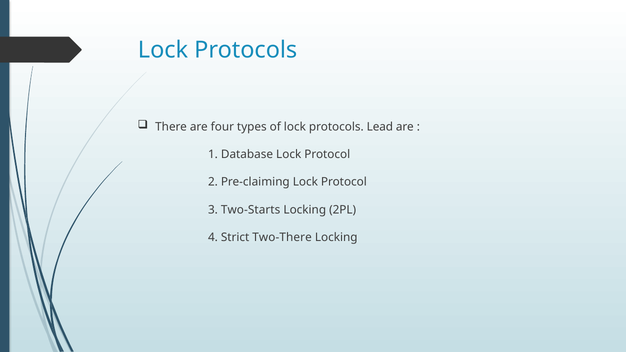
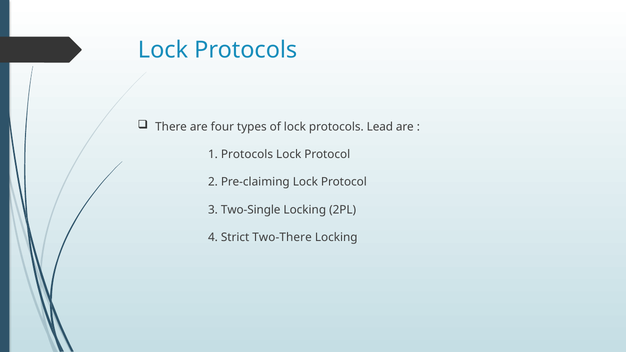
1 Database: Database -> Protocols (247, 154)
Two-Starts: Two-Starts -> Two-Single (251, 210)
